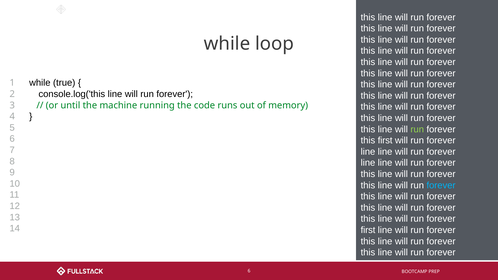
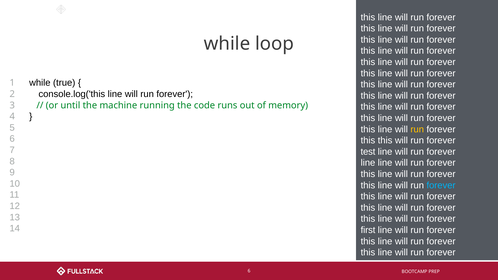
run colour: light green -> yellow (417, 129)
this first: first -> this (385, 141)
line: line -> test (368, 152)
